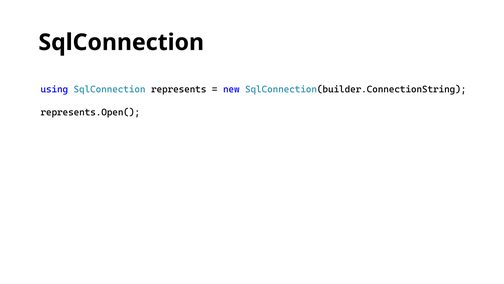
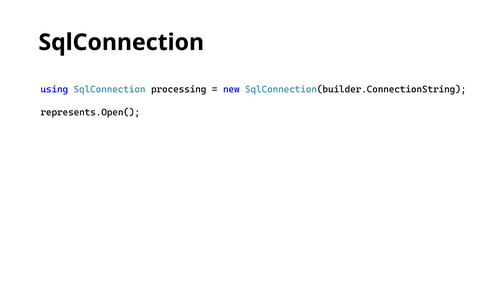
represents: represents -> processing (179, 89)
